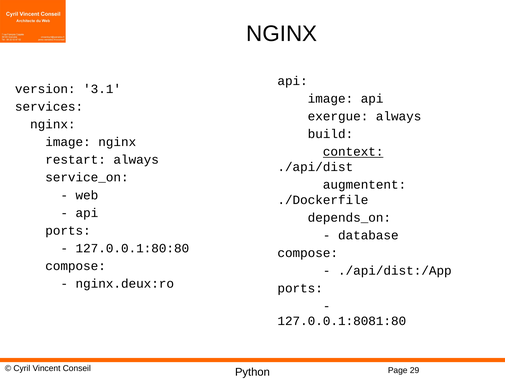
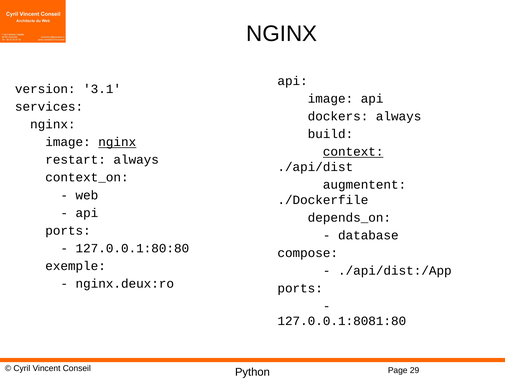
exergue: exergue -> dockers (338, 116)
nginx underline: none -> present (117, 142)
service_on: service_on -> context_on (87, 177)
compose: compose -> exemple (76, 266)
